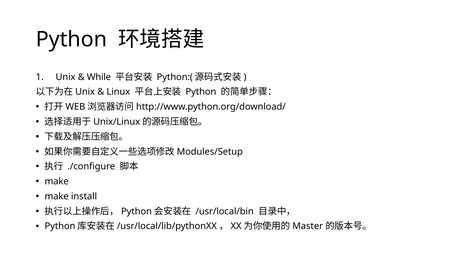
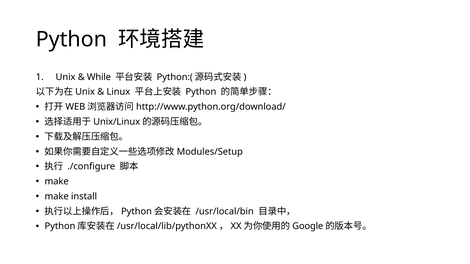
Master: Master -> Google (308, 227)
